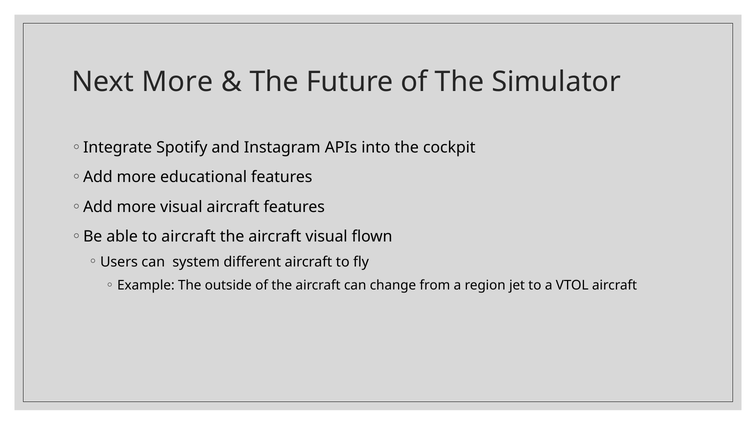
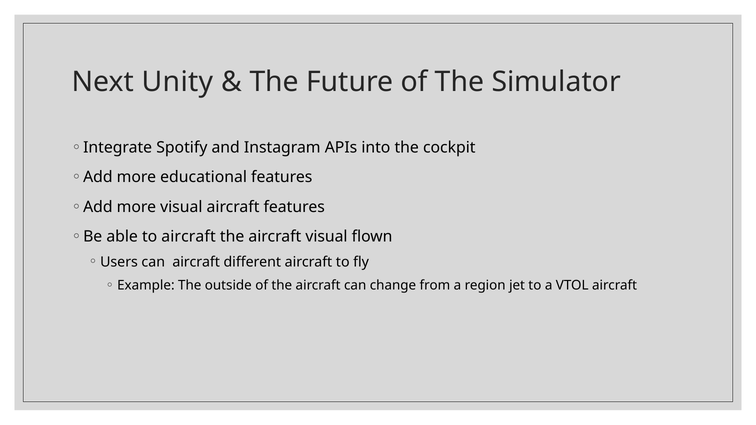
Next More: More -> Unity (178, 82)
can system: system -> aircraft (196, 262)
